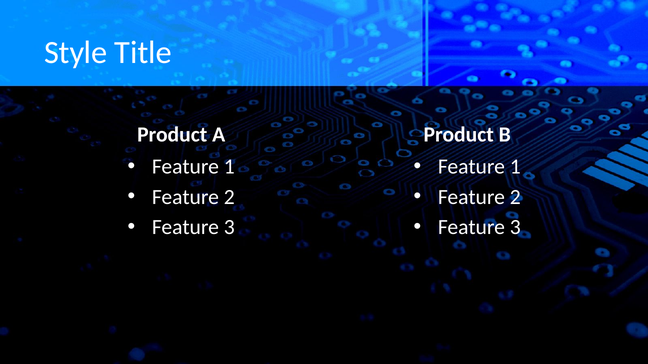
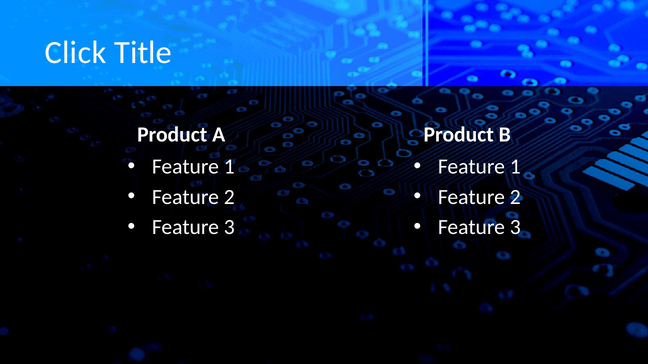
Style: Style -> Click (75, 53)
